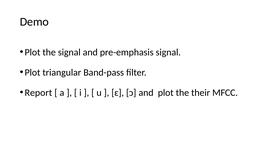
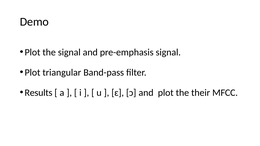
Report: Report -> Results (39, 93)
